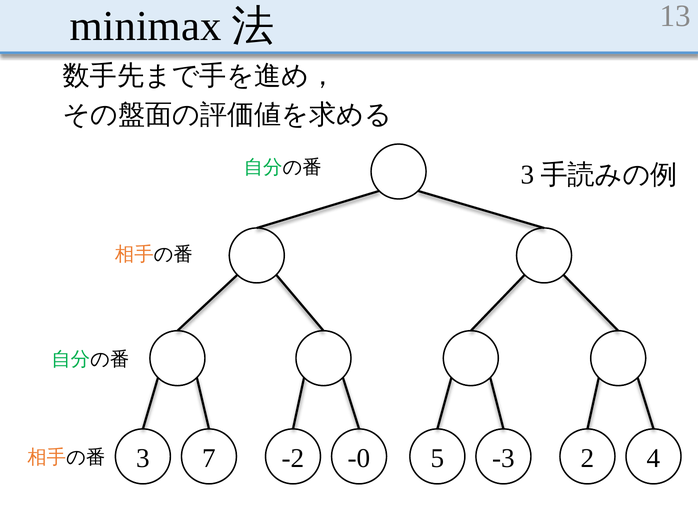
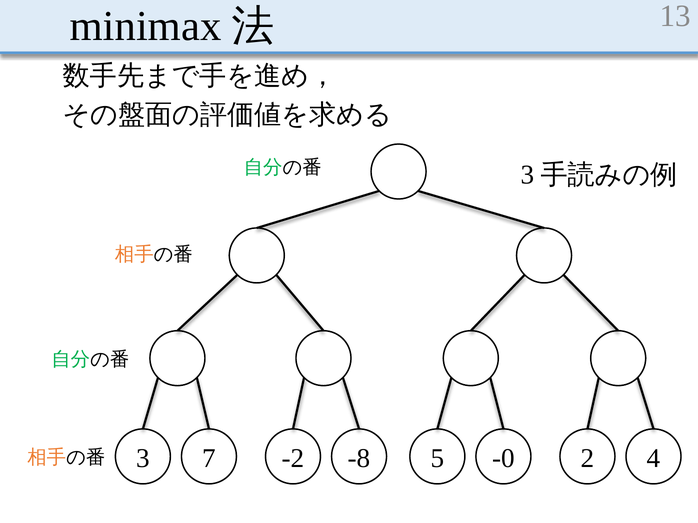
-0: -0 -> -8 (359, 459)
-3: -3 -> -0 (503, 459)
